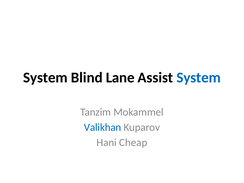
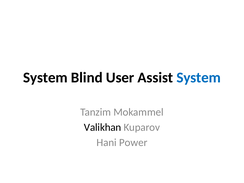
Lane: Lane -> User (120, 78)
Valikhan colour: blue -> black (103, 127)
Cheap: Cheap -> Power (133, 143)
